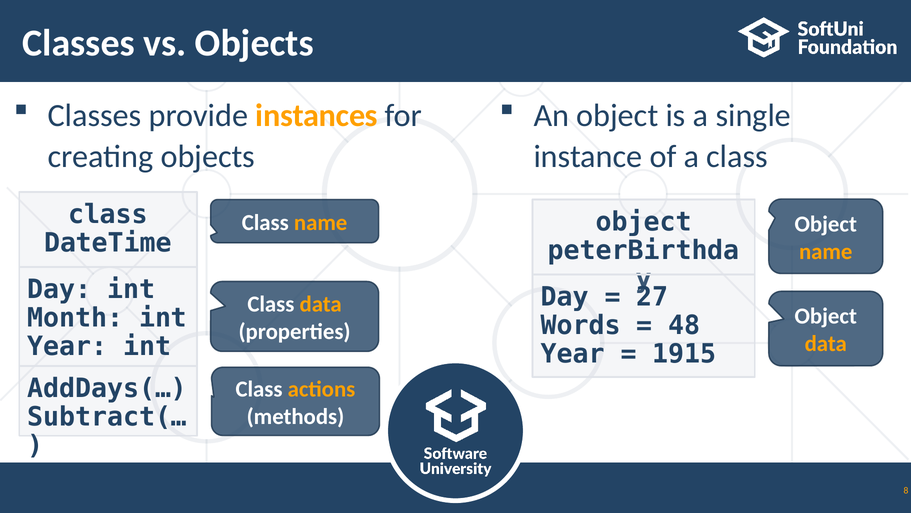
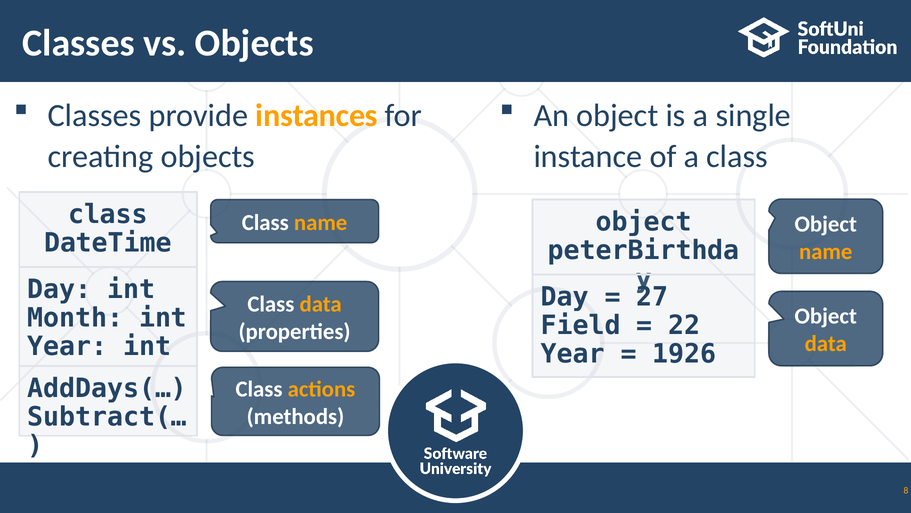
Words: Words -> Field (581, 325)
48: 48 -> 22 (684, 325)
1915: 1915 -> 1926 (684, 354)
